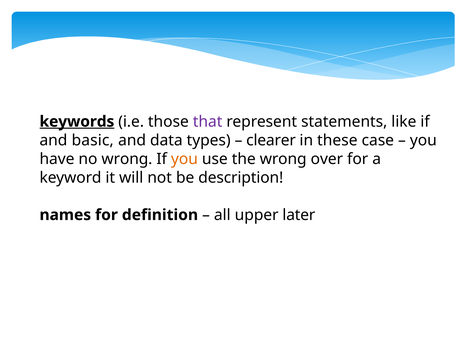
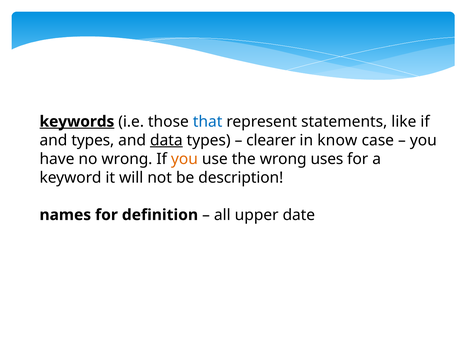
that colour: purple -> blue (208, 121)
and basic: basic -> types (93, 140)
data underline: none -> present (166, 140)
these: these -> know (337, 140)
over: over -> uses (327, 159)
later: later -> date (299, 215)
